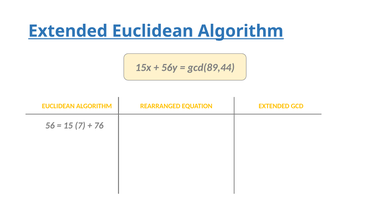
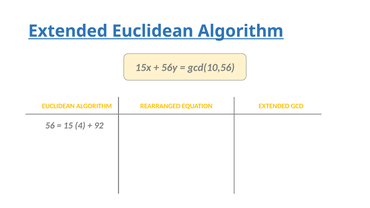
gcd(89,44: gcd(89,44 -> gcd(10,56 (211, 68)
7: 7 -> 4 (80, 126)
76: 76 -> 92 (99, 126)
